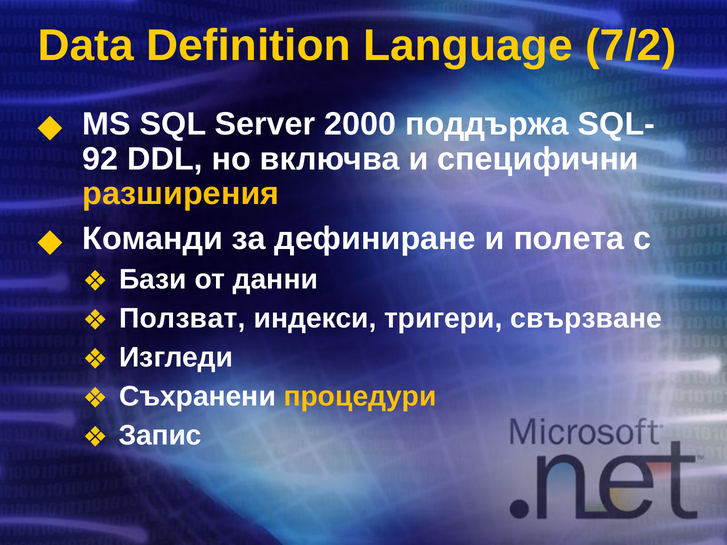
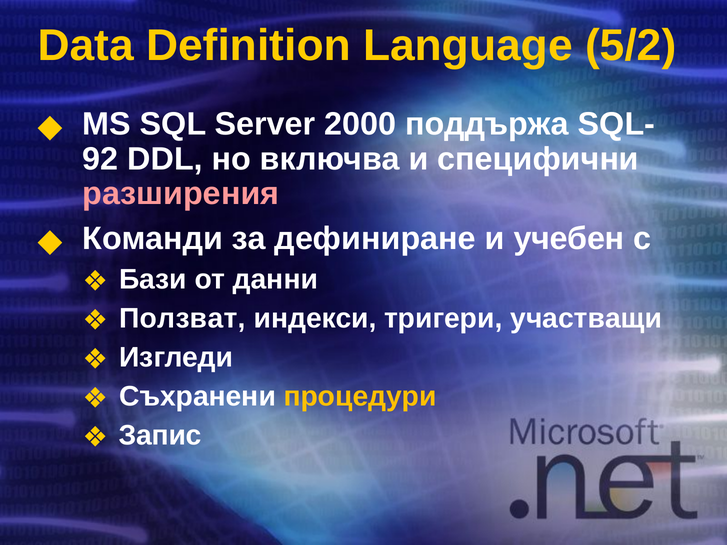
7/2: 7/2 -> 5/2 (631, 46)
разширения colour: yellow -> pink (181, 194)
полета: полета -> учебен (569, 238)
свързване: свързване -> участващи (586, 319)
